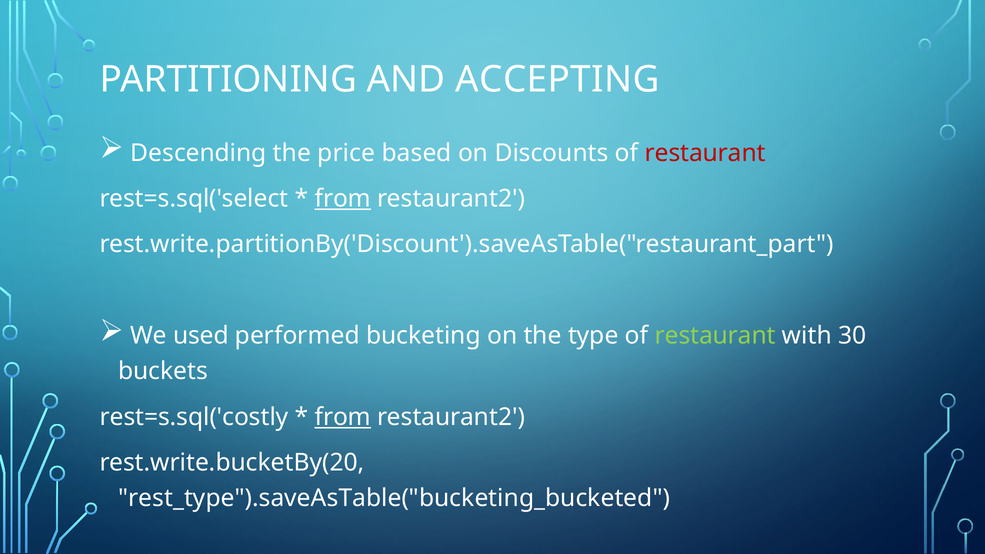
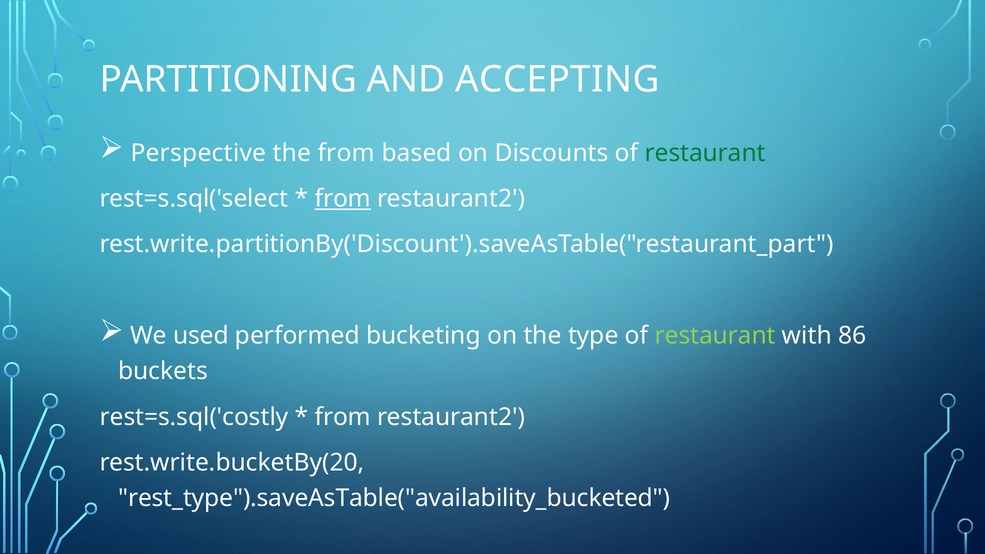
Descending: Descending -> Perspective (198, 153)
the price: price -> from (346, 153)
restaurant colour: red -> green (705, 153)
30: 30 -> 86 (852, 336)
from underline: present -> none (343, 417)
rest_type").saveAsTable("bucketing_bucketed: rest_type").saveAsTable("bucketing_bucketed -> rest_type").saveAsTable("availability_bucketed (394, 498)
